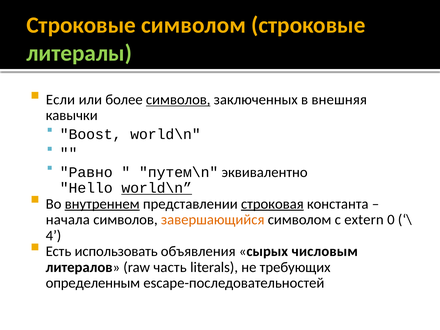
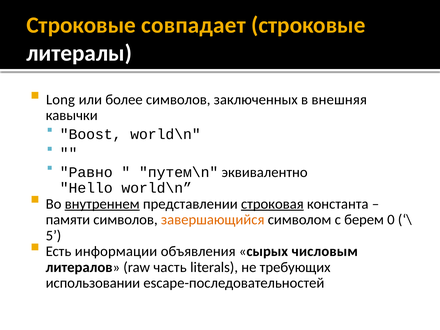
Строковые символом: символом -> совпадает (194, 25)
литералы colour: light green -> white (79, 53)
Если: Если -> Long (60, 100)
символов underline: present -> none (178, 100)
world\n underline: present -> none (157, 188)
начала: начала -> памяти (68, 220)
extern: extern -> берем (364, 220)
4: 4 -> 5 (54, 236)
использовать: использовать -> информации (116, 251)
определенным: определенным -> использовании (93, 283)
